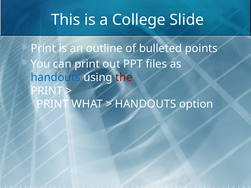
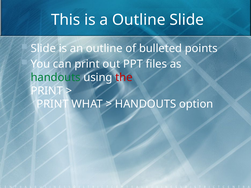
a College: College -> Outline (139, 20)
Print: Print -> Slide (43, 48)
handouts colour: blue -> green (56, 77)
